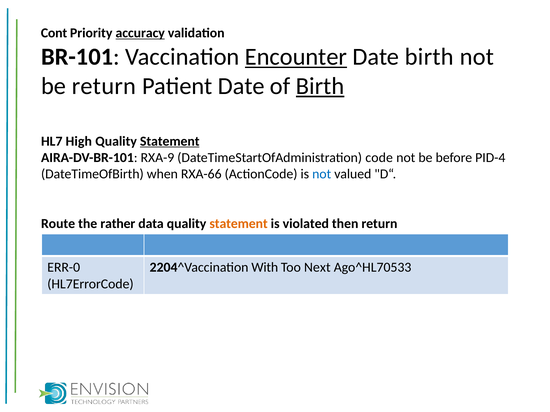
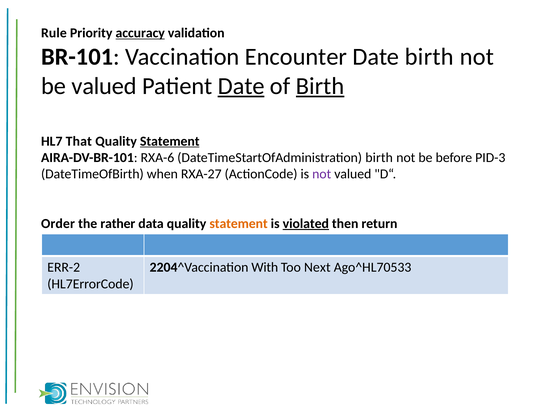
Cont: Cont -> Rule (54, 33)
Encounter underline: present -> none (296, 57)
be return: return -> valued (104, 86)
Date underline: none -> present (241, 86)
High: High -> That (79, 141)
RXA-9: RXA-9 -> RXA-6 (157, 158)
DateTimeStartOfAdministration code: code -> birth (379, 158)
PID-4: PID-4 -> PID-3 (490, 158)
RXA-66: RXA-66 -> RXA-27 (201, 174)
not colour: blue -> purple (322, 174)
Route: Route -> Order (58, 224)
violated underline: none -> present (306, 224)
ERR-0: ERR-0 -> ERR-2 (64, 268)
